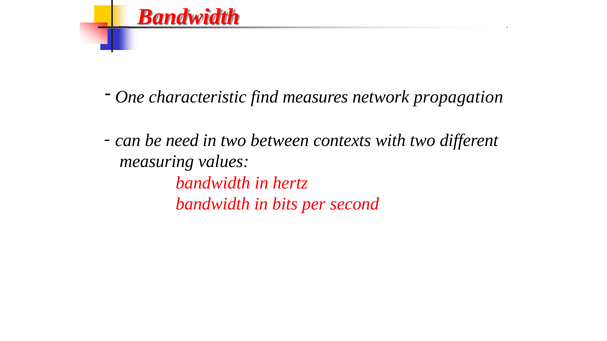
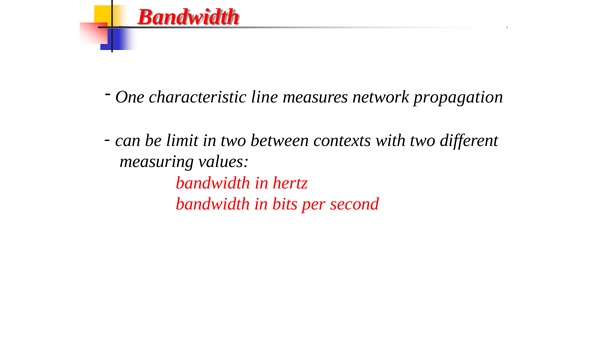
find: find -> line (264, 97)
need: need -> limit (182, 140)
